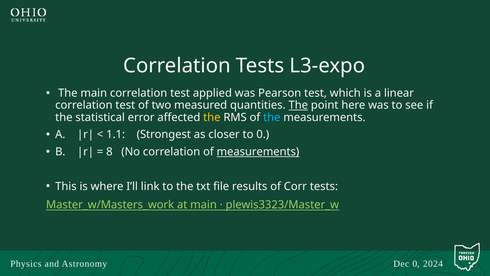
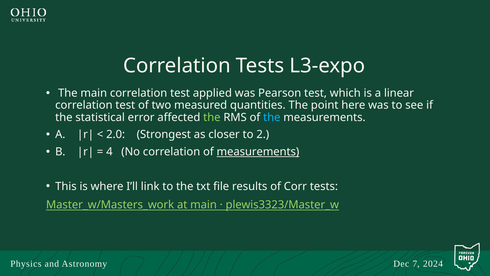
The underline: present -> none (298, 105)
the colour: yellow -> light green (212, 117)
1.1: 1.1 -> 2.0 (116, 134)
to 0: 0 -> 2 (263, 134)
8: 8 -> 4 (109, 152)
Dec 0: 0 -> 7 (416, 263)
